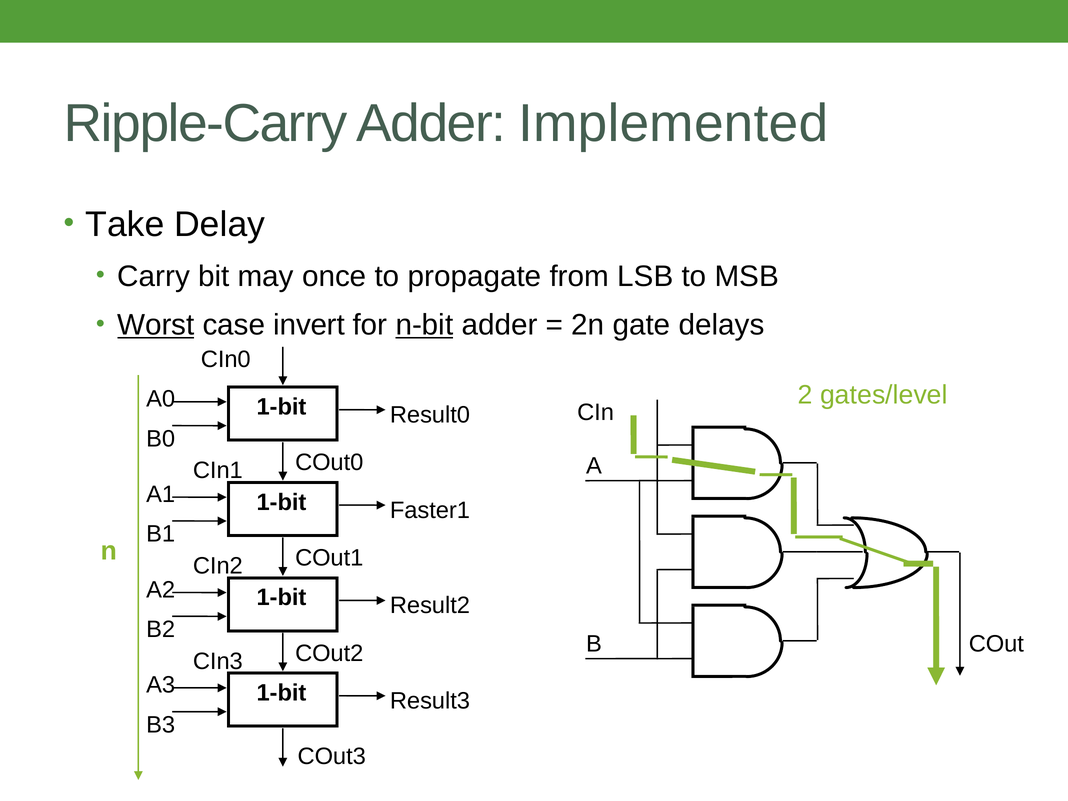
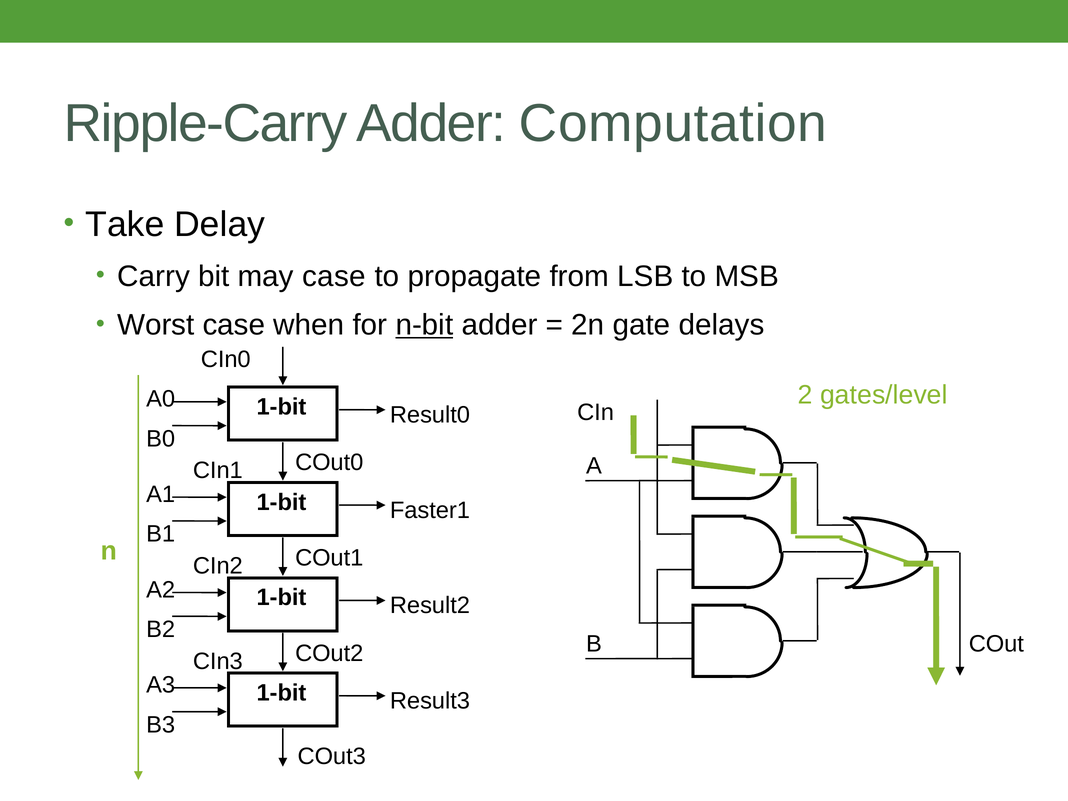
Implemented: Implemented -> Computation (673, 124)
may once: once -> case (334, 276)
Worst underline: present -> none (156, 325)
invert: invert -> when (309, 325)
